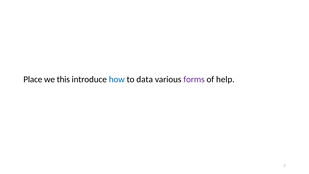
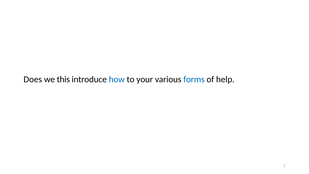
Place: Place -> Does (33, 79)
data: data -> your (145, 79)
forms colour: purple -> blue (194, 79)
